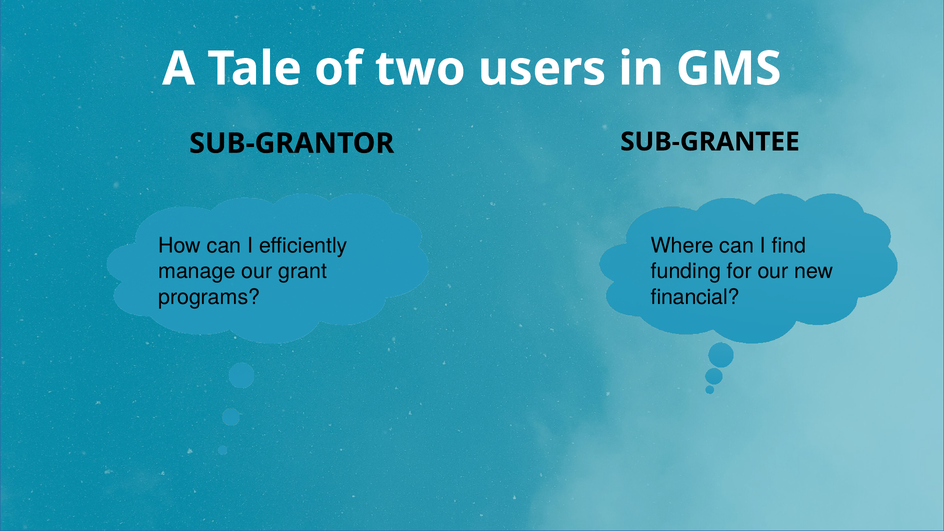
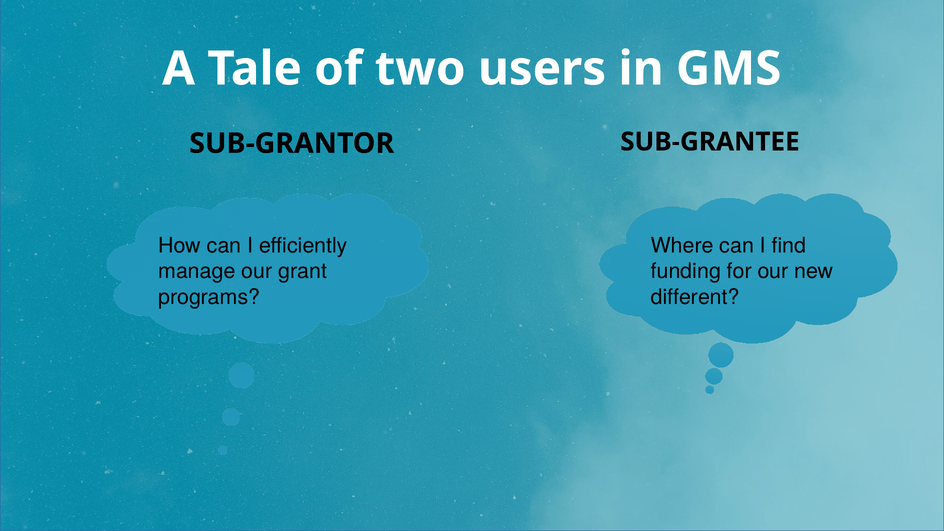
financial: financial -> different (695, 297)
